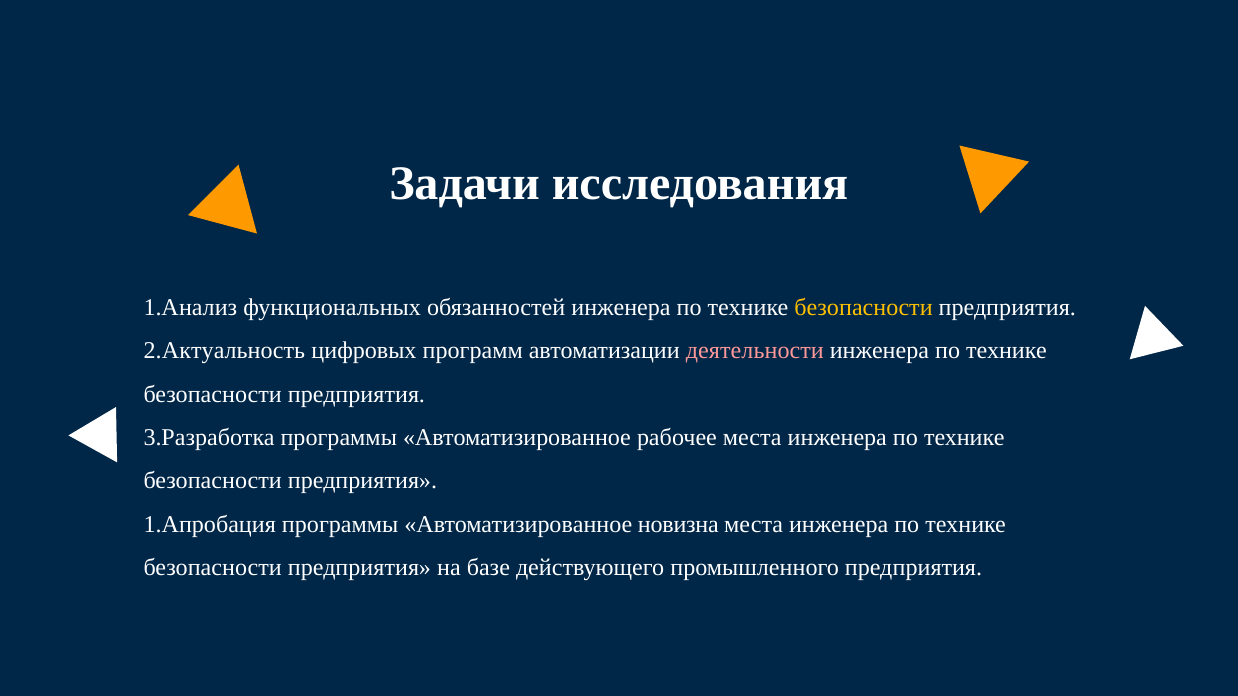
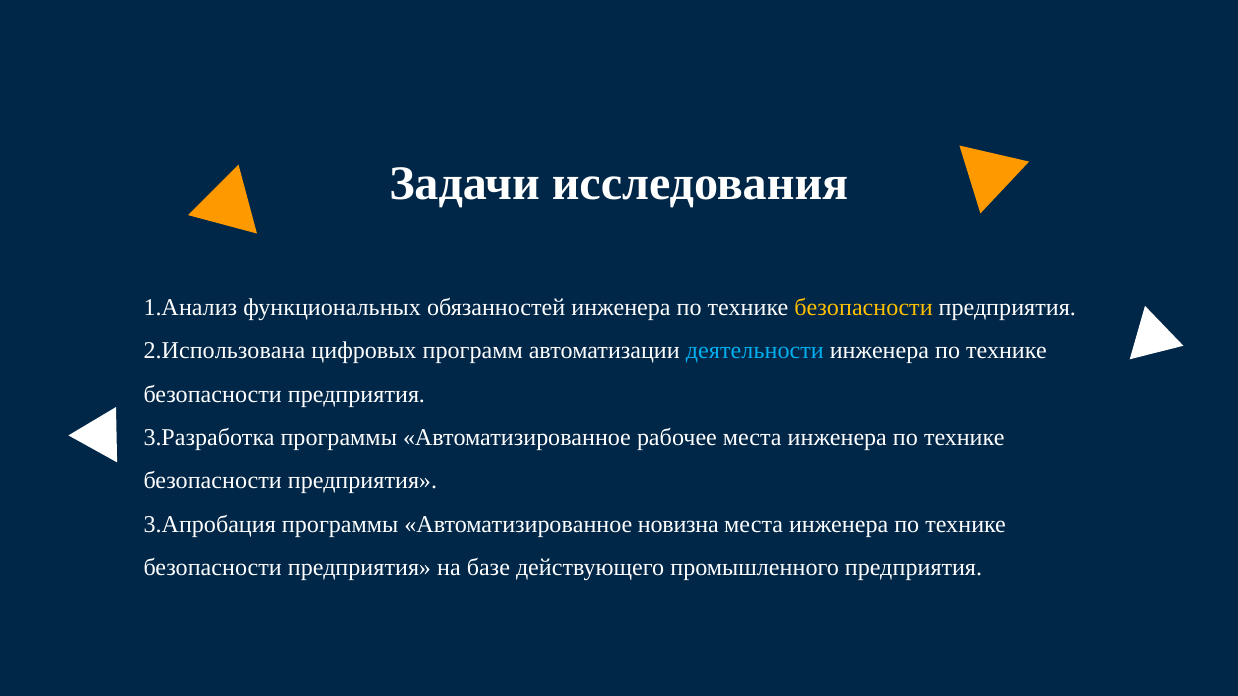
2.Актуальность: 2.Актуальность -> 2.Использована (224, 351)
деятельности colour: pink -> light blue (755, 351)
1.Апробация: 1.Апробация -> 3.Апробация (210, 524)
